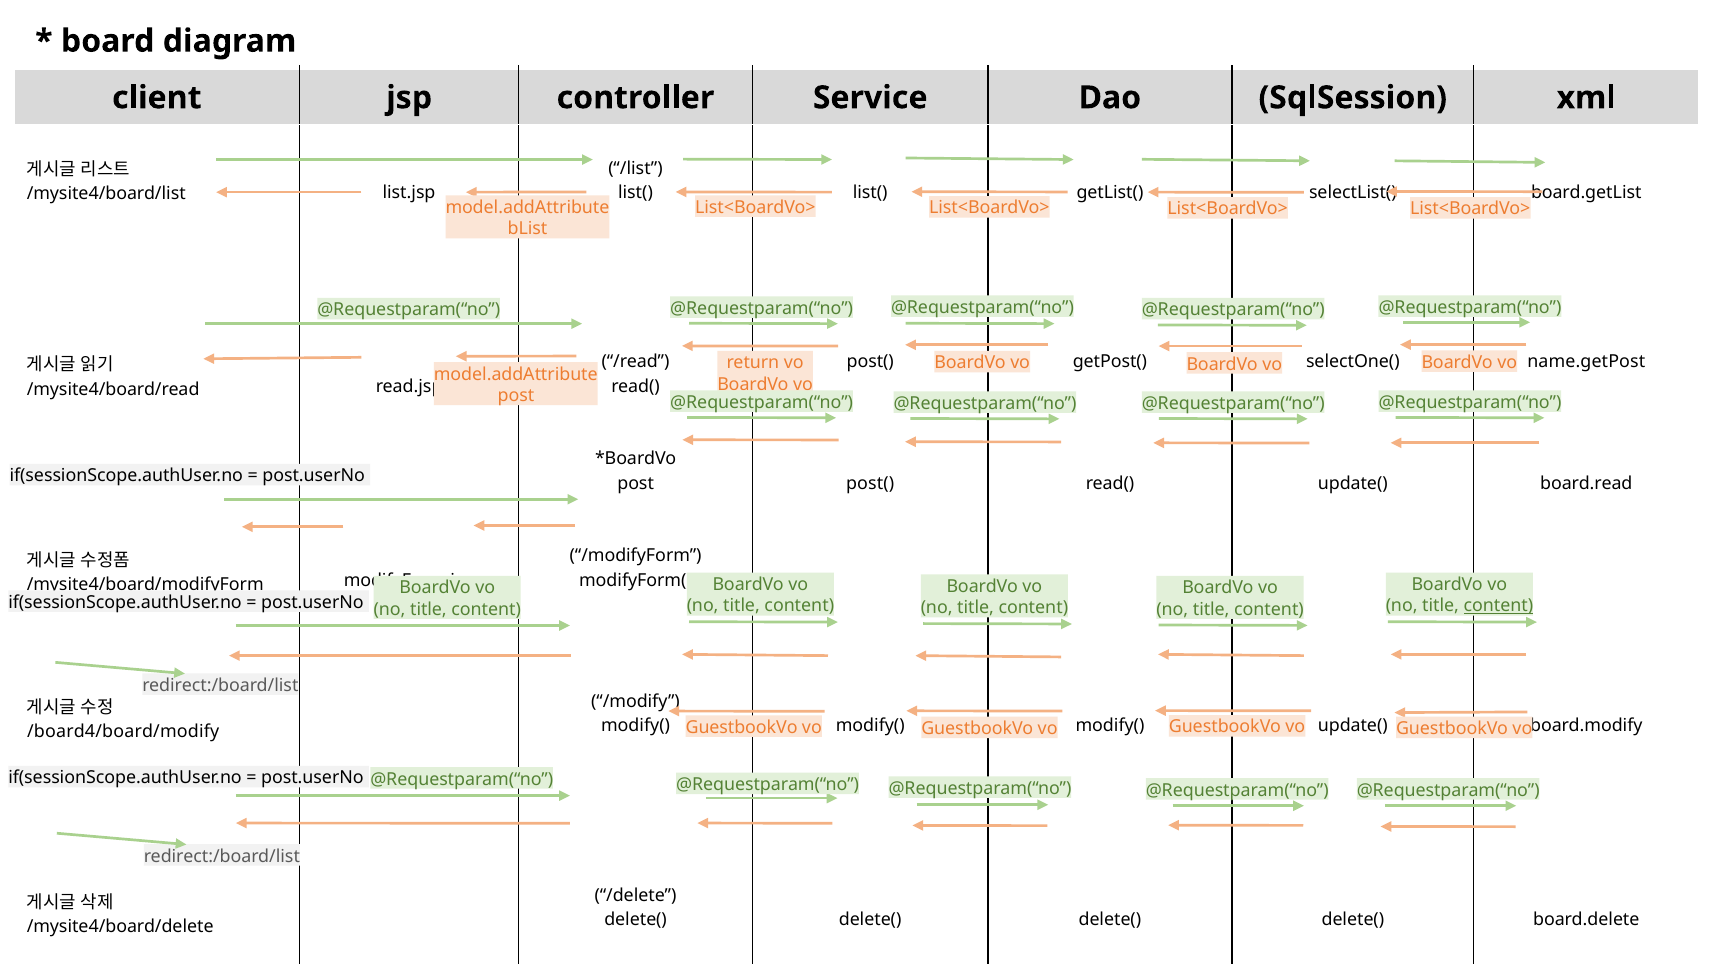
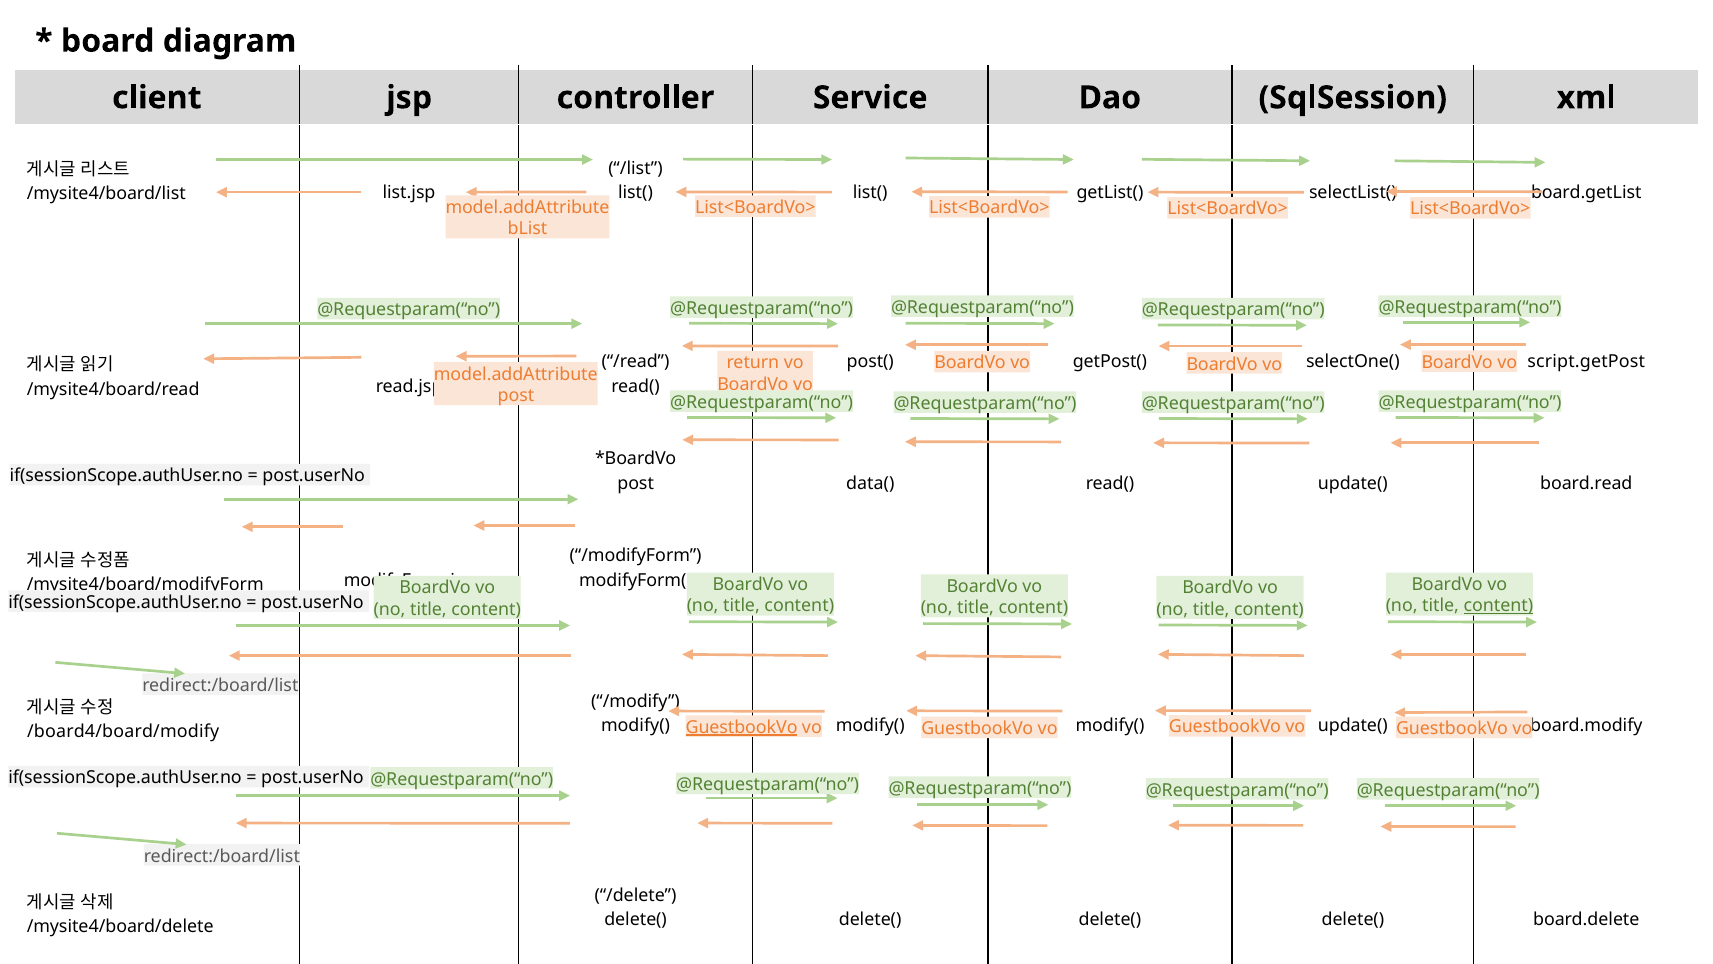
name.getPost: name.getPost -> script.getPost (1586, 362)
post(: post( -> data( (870, 483)
GuestbookVo underline: none -> present (742, 727)
